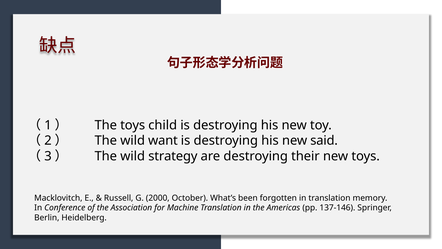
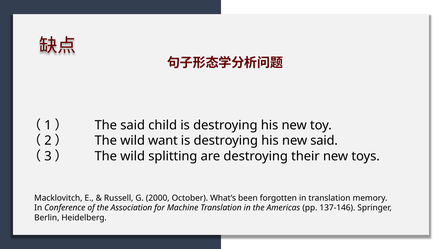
The toys: toys -> said (133, 125)
strategy: strategy -> splitting (173, 156)
